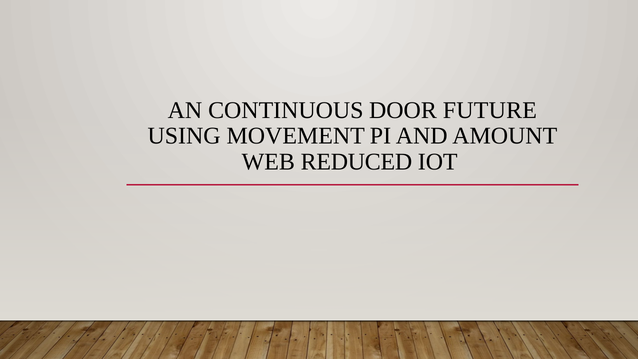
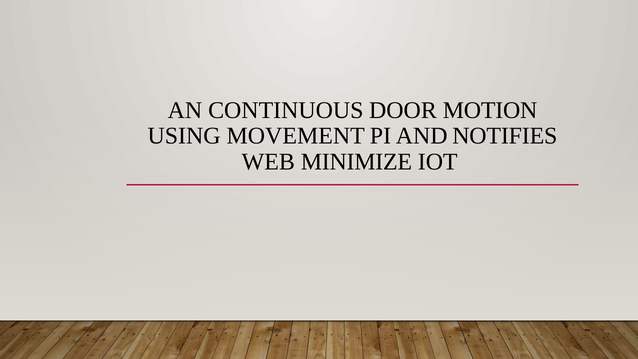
FUTURE: FUTURE -> MOTION (490, 110)
AMOUNT: AMOUNT -> NOTIFIES (505, 136)
REDUCED: REDUCED -> MINIMIZE (356, 162)
